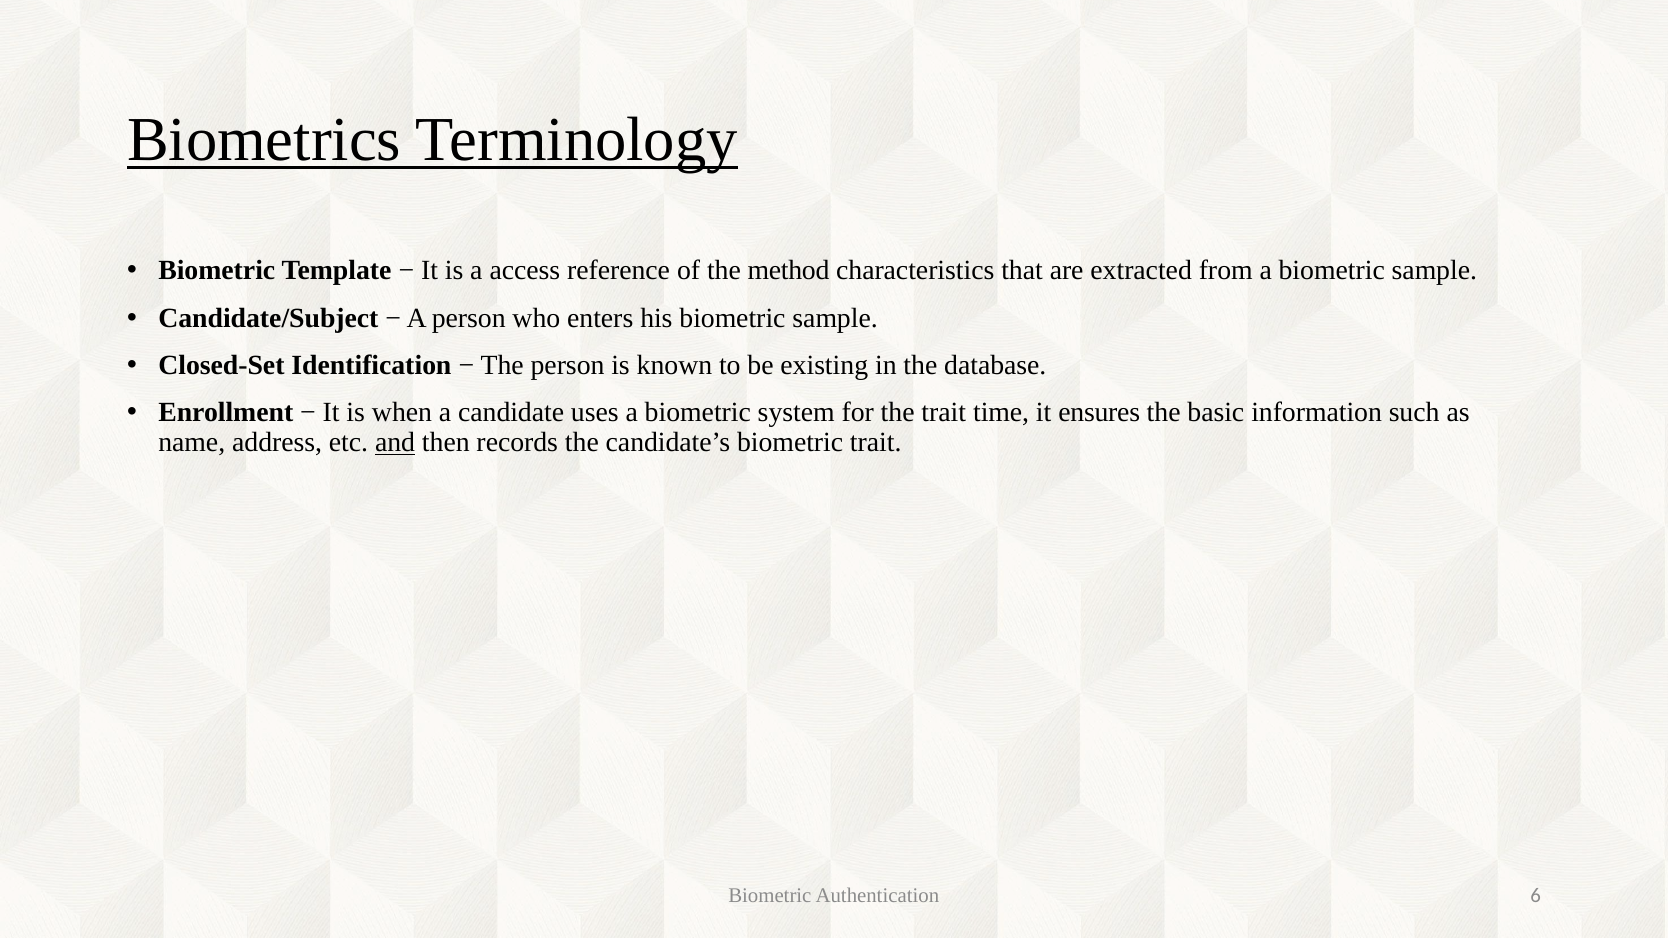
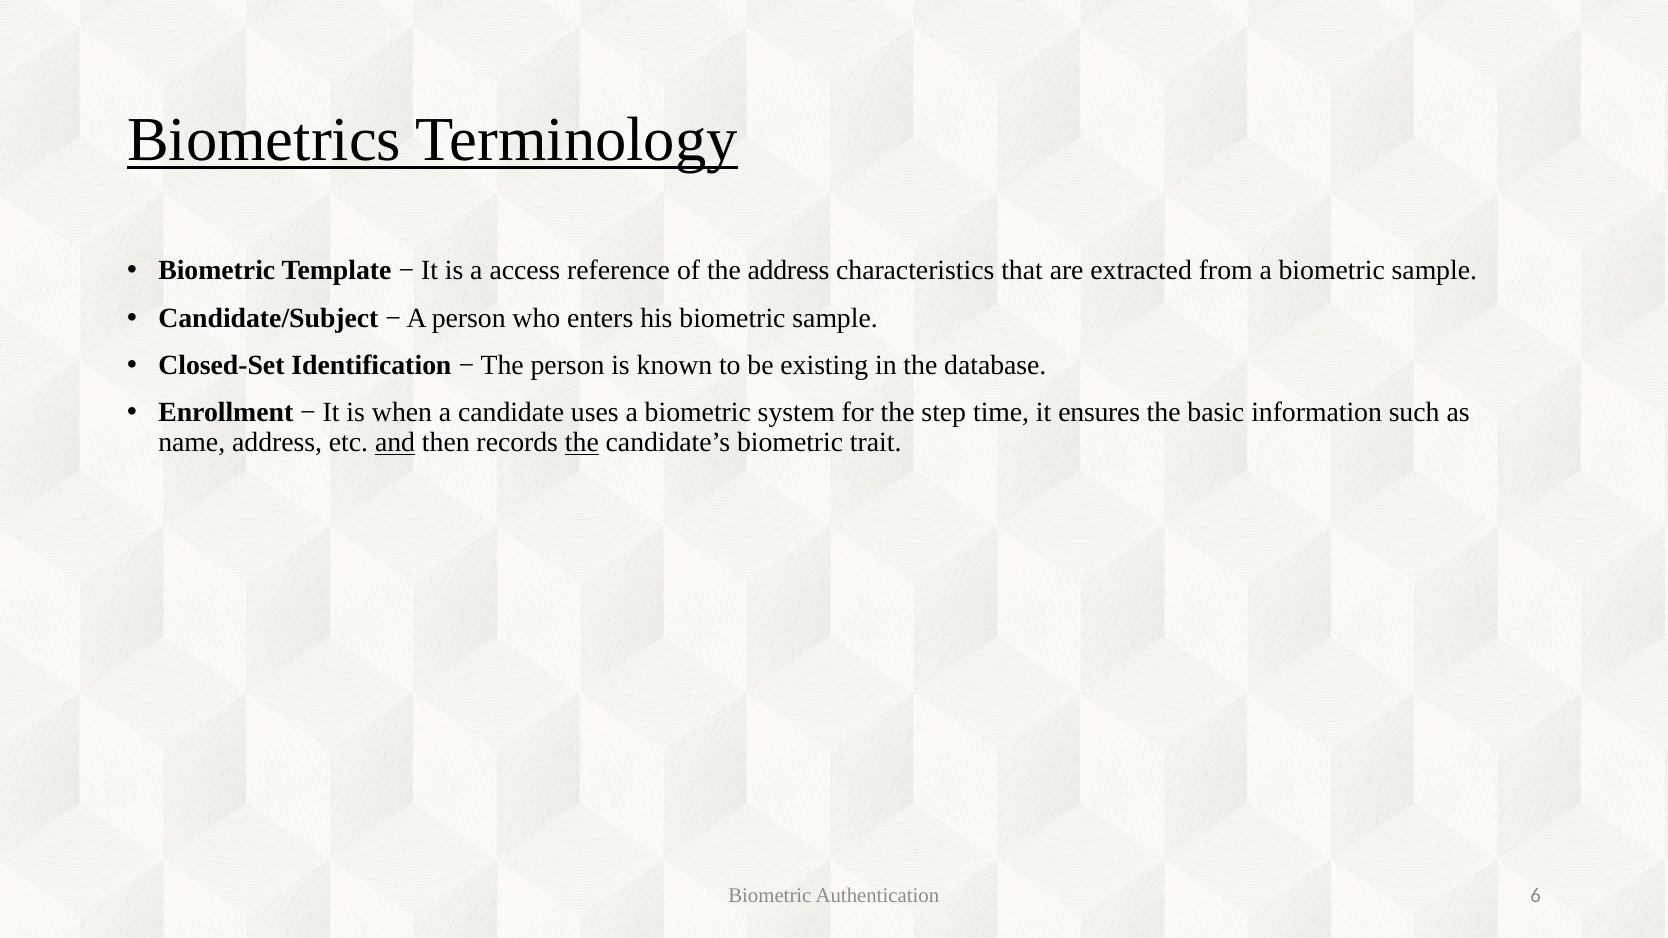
the method: method -> address (789, 271)
the trait: trait -> step (944, 413)
the underline: none -> present (582, 443)
